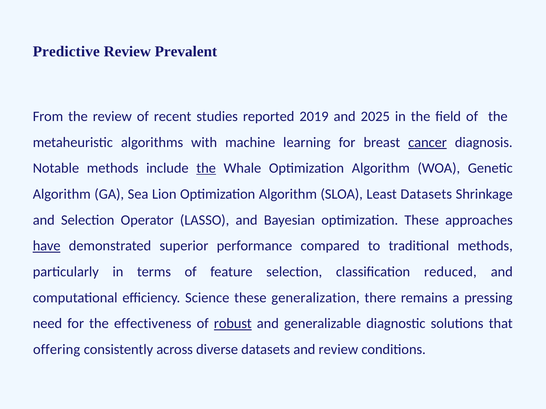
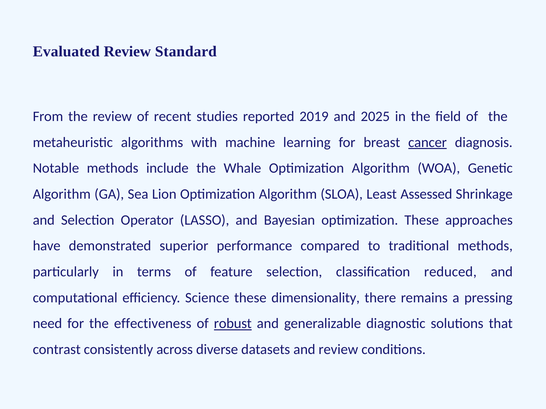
Predictive: Predictive -> Evaluated (66, 52)
Prevalent: Prevalent -> Standard (186, 52)
the underline: present -> none (206, 168)
Least Datasets: Datasets -> Assessed (426, 194)
have underline: present -> none (47, 246)
generalization: generalization -> dimensionality (316, 298)
offering: offering -> contrast (57, 350)
